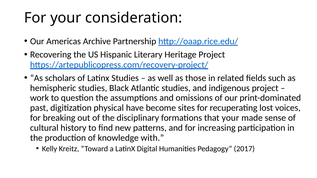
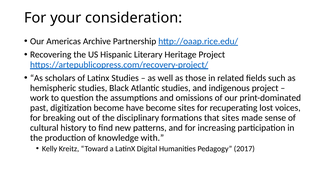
digitization physical: physical -> become (109, 108)
that your: your -> sites (230, 118)
